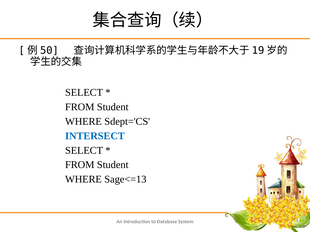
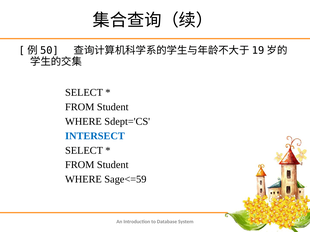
Sage<=13: Sage<=13 -> Sage<=59 (125, 180)
